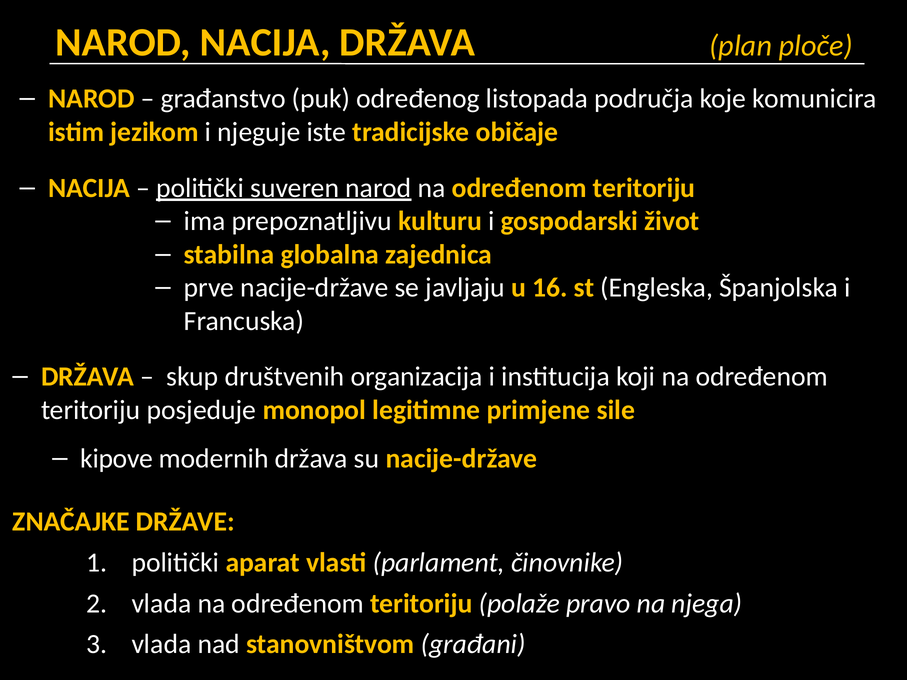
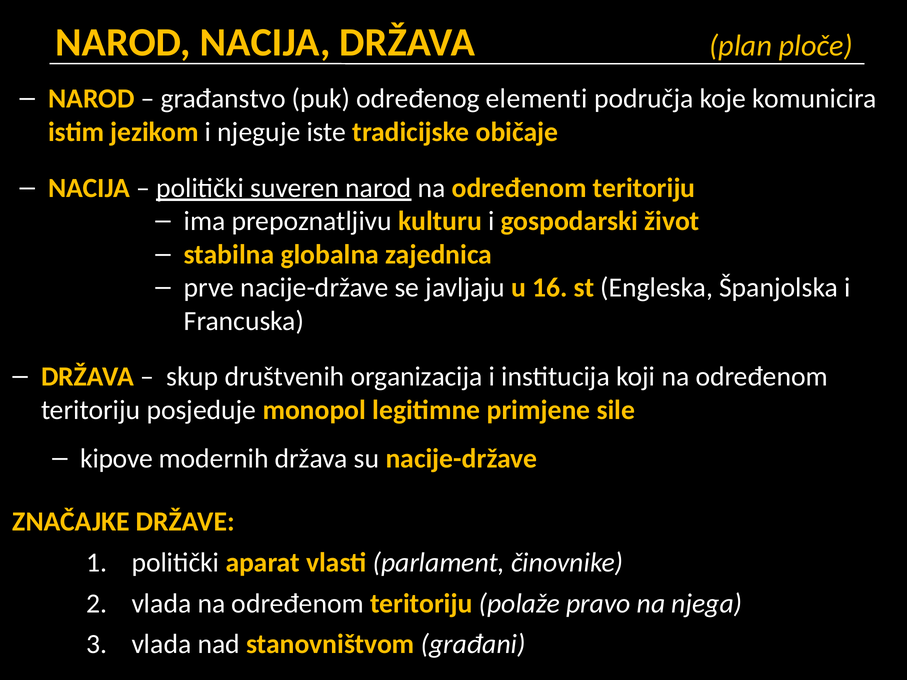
listopada: listopada -> elementi (537, 99)
